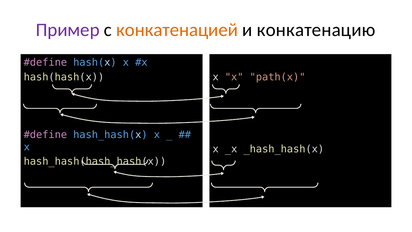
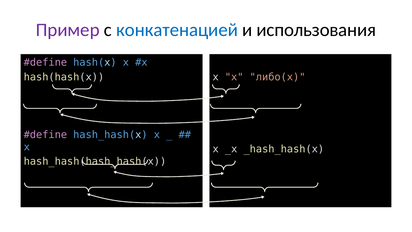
конкатенацией colour: orange -> blue (177, 30)
конкатенацию: конкатенацию -> использования (316, 30)
path(x: path(x -> либо(x (278, 77)
